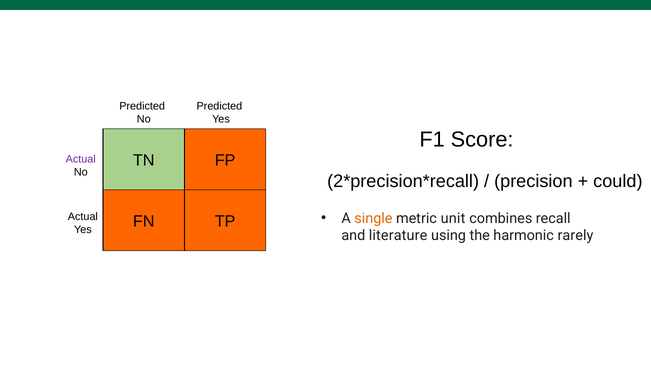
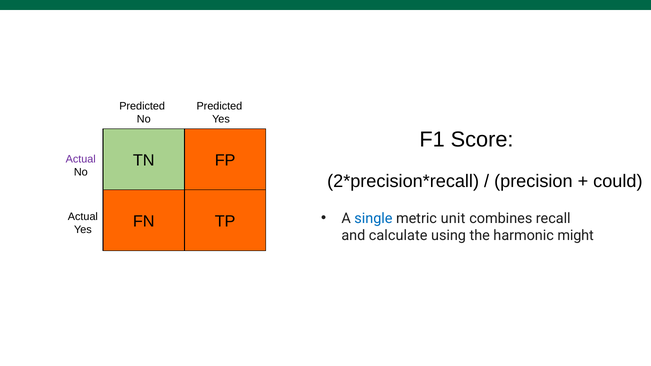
single colour: orange -> blue (373, 218)
literature: literature -> calculate (398, 236)
rarely: rarely -> might (576, 236)
